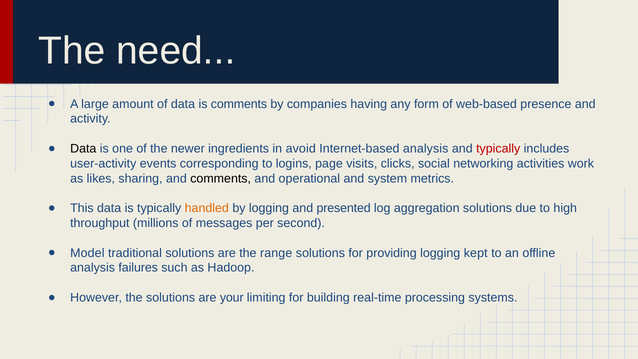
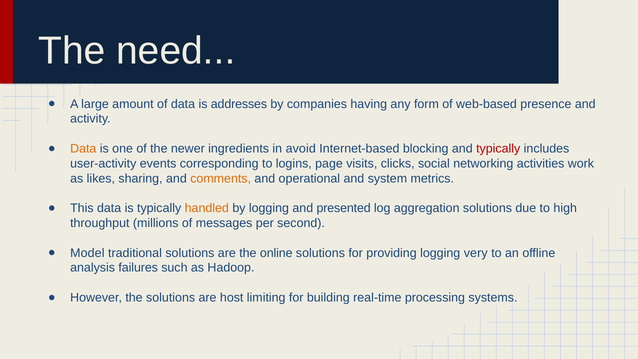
is comments: comments -> addresses (239, 104)
Data colour: black -> orange (83, 149)
Internet-based analysis: analysis -> blocking (426, 149)
comments colour: black -> orange (221, 178)
range: range -> online (276, 253)
kept: kept -> very (476, 253)
your: your -> host (232, 298)
